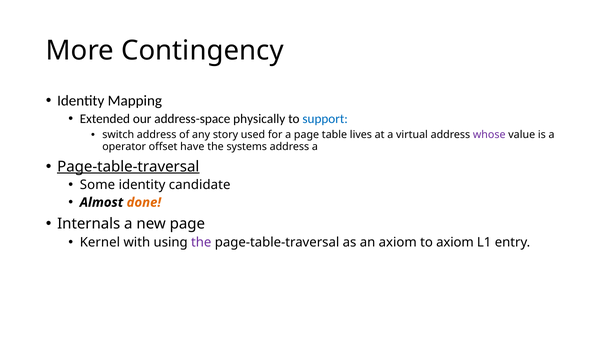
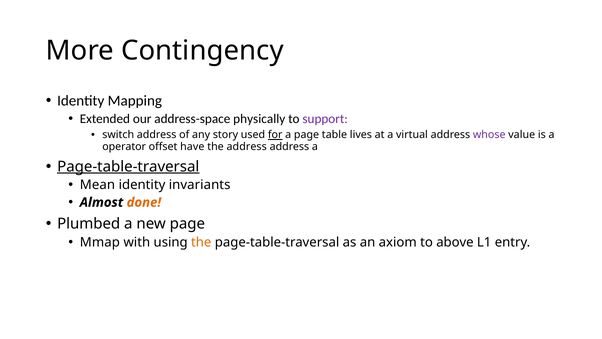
support colour: blue -> purple (325, 119)
for underline: none -> present (275, 135)
the systems: systems -> address (247, 146)
Some: Some -> Mean (97, 185)
candidate: candidate -> invariants (200, 185)
Internals: Internals -> Plumbed (89, 224)
Kernel: Kernel -> Mmap (100, 242)
the colour: purple -> orange (201, 242)
to axiom: axiom -> above (455, 242)
